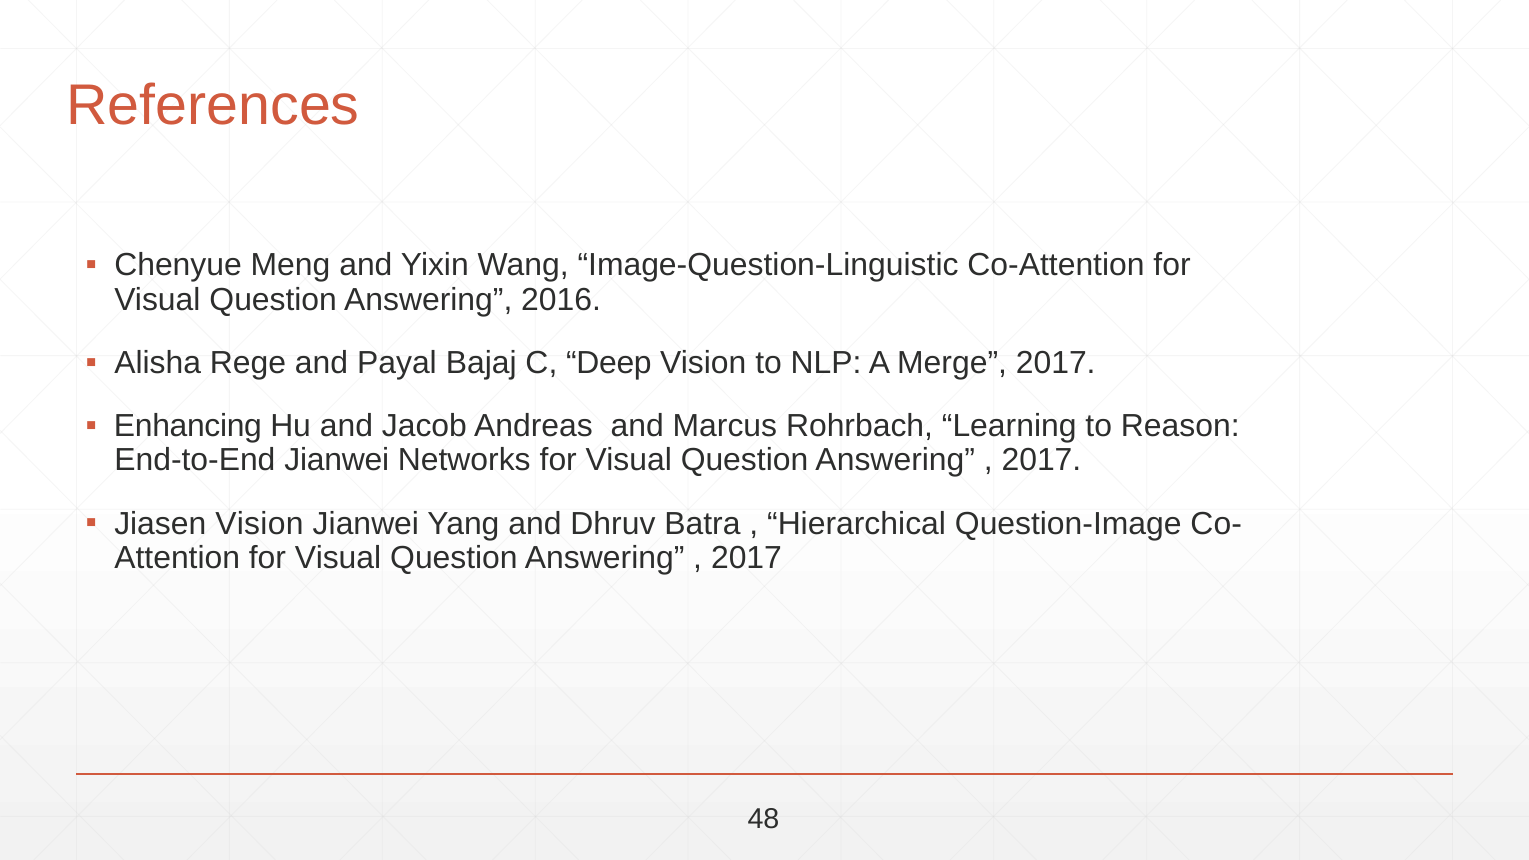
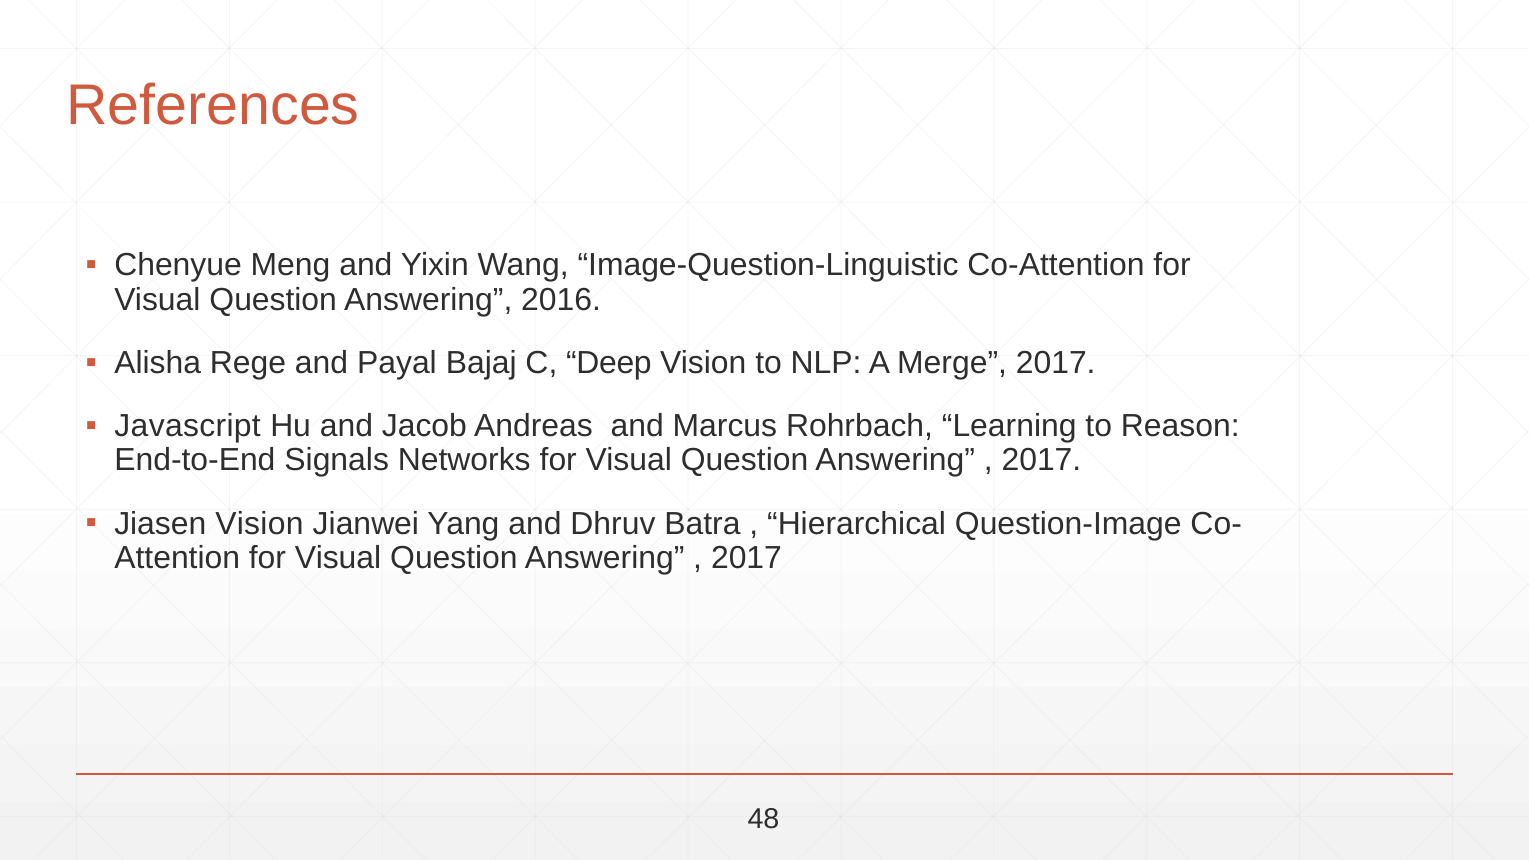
Enhancing: Enhancing -> Javascript (188, 426)
End-to-End Jianwei: Jianwei -> Signals (337, 461)
